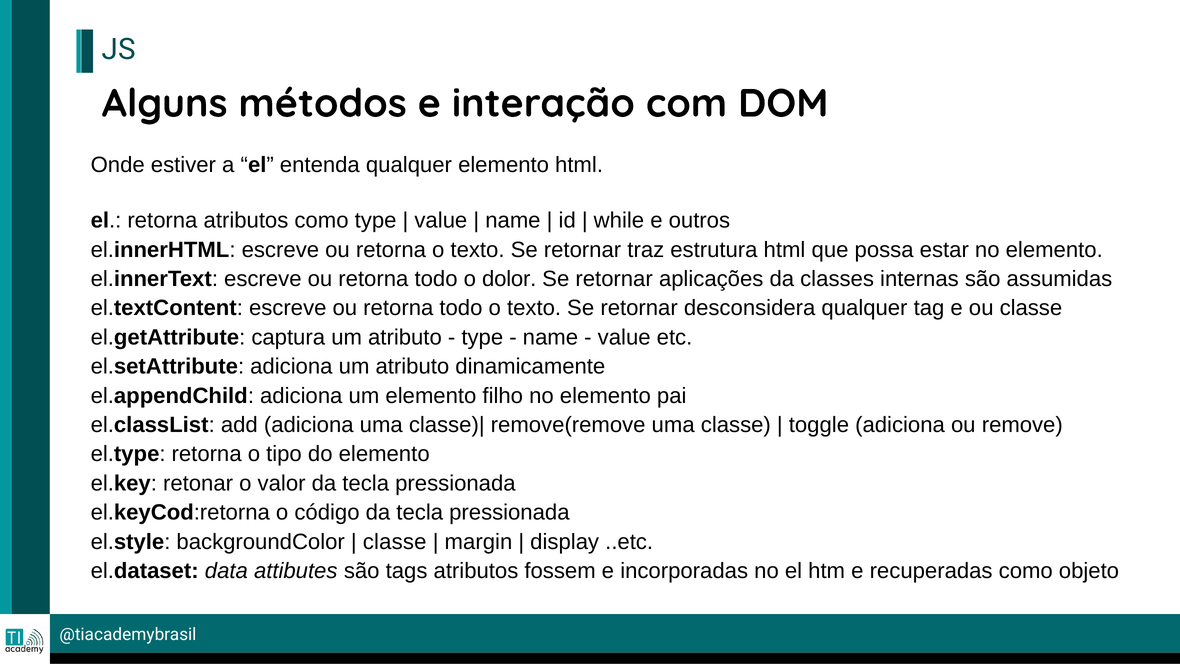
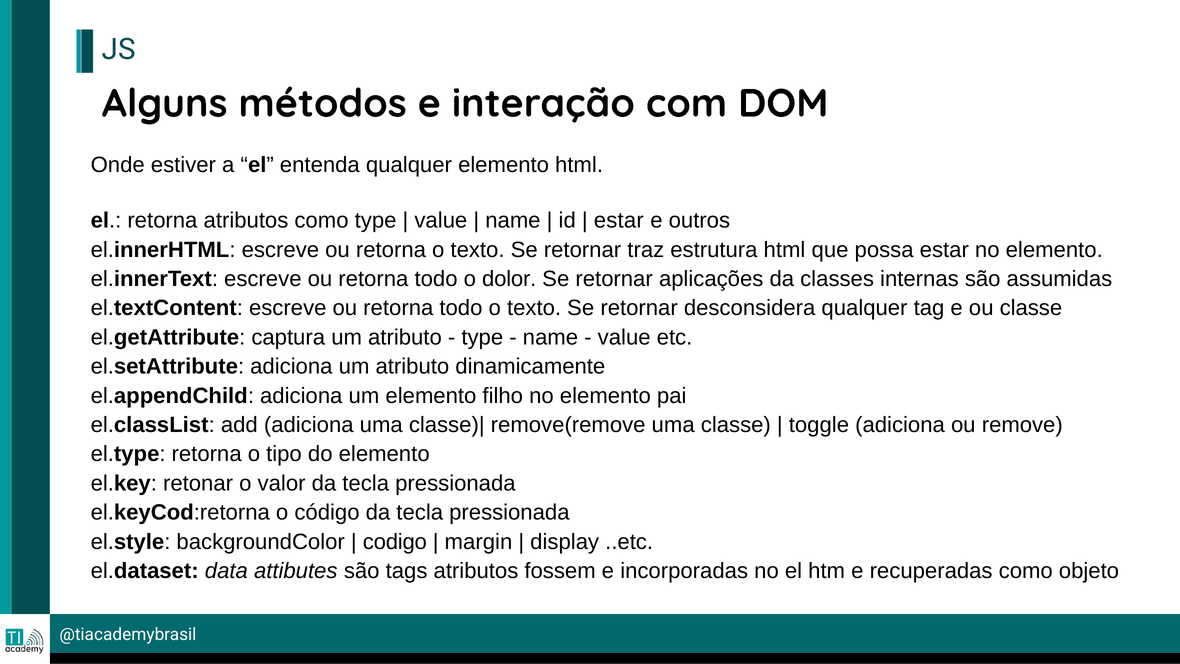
while: while -> estar (619, 220)
classe: classe -> codigo (395, 542)
